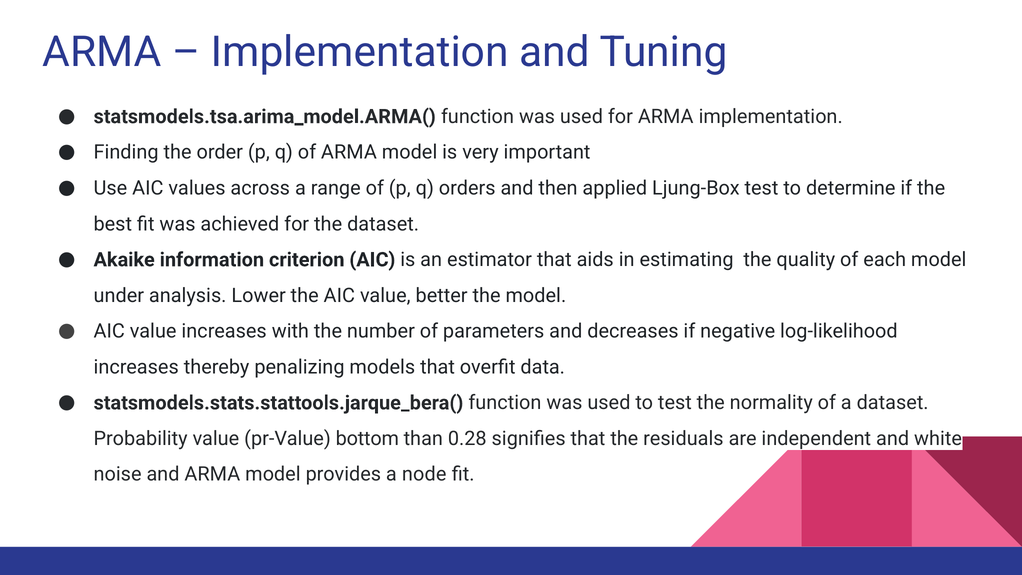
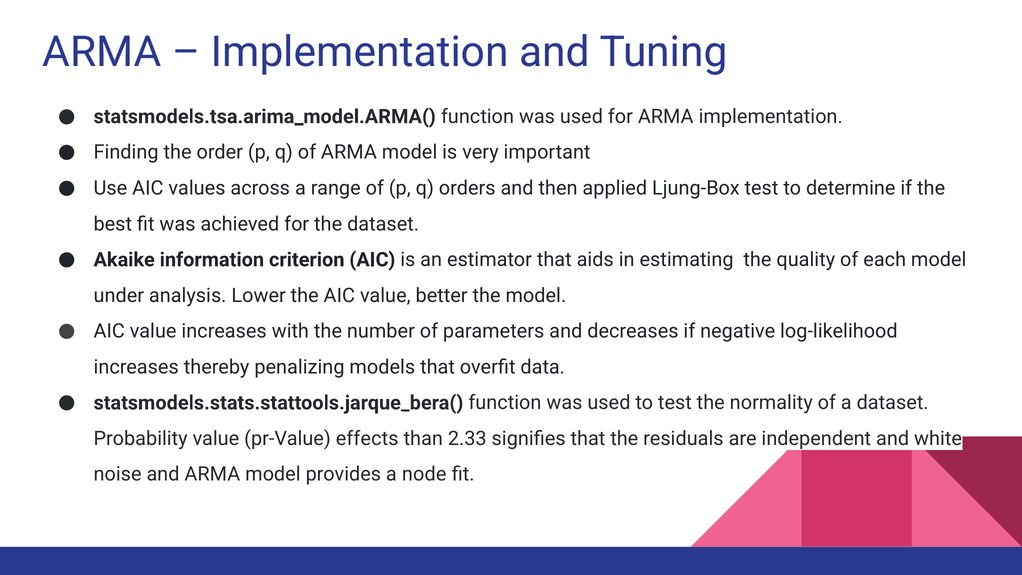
bottom: bottom -> effects (367, 439)
0.28: 0.28 -> 2.33 (467, 439)
